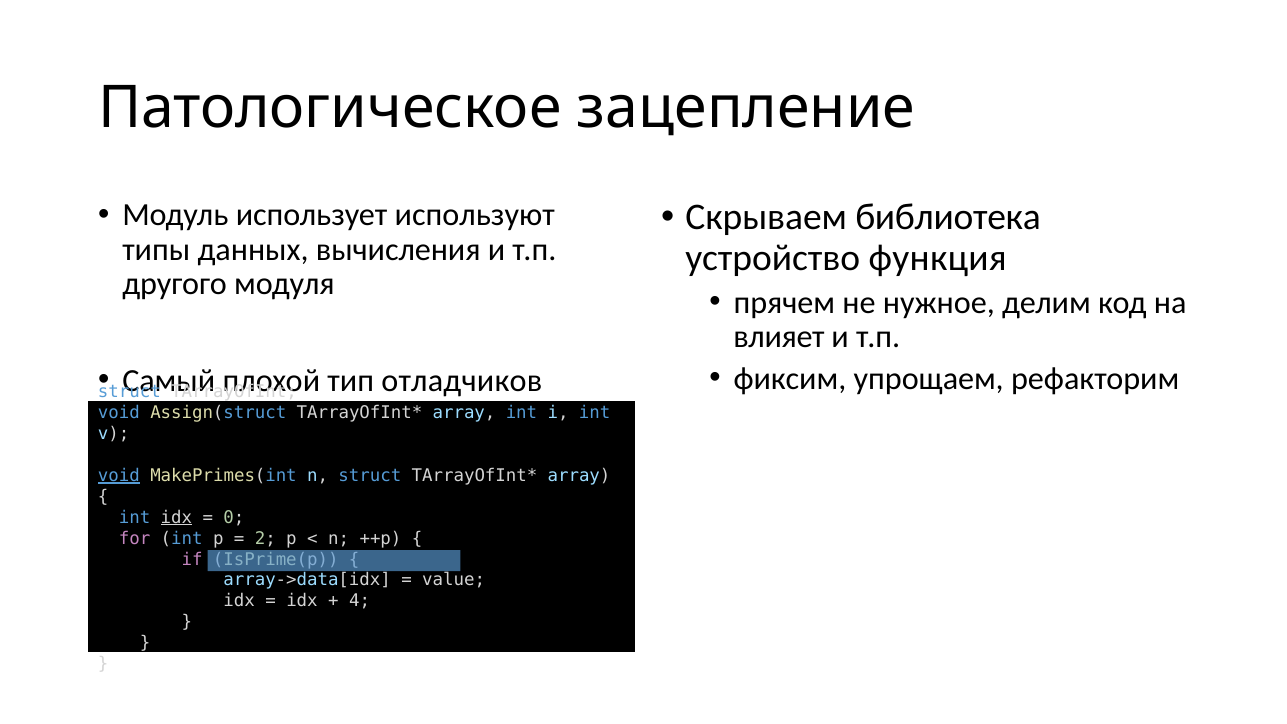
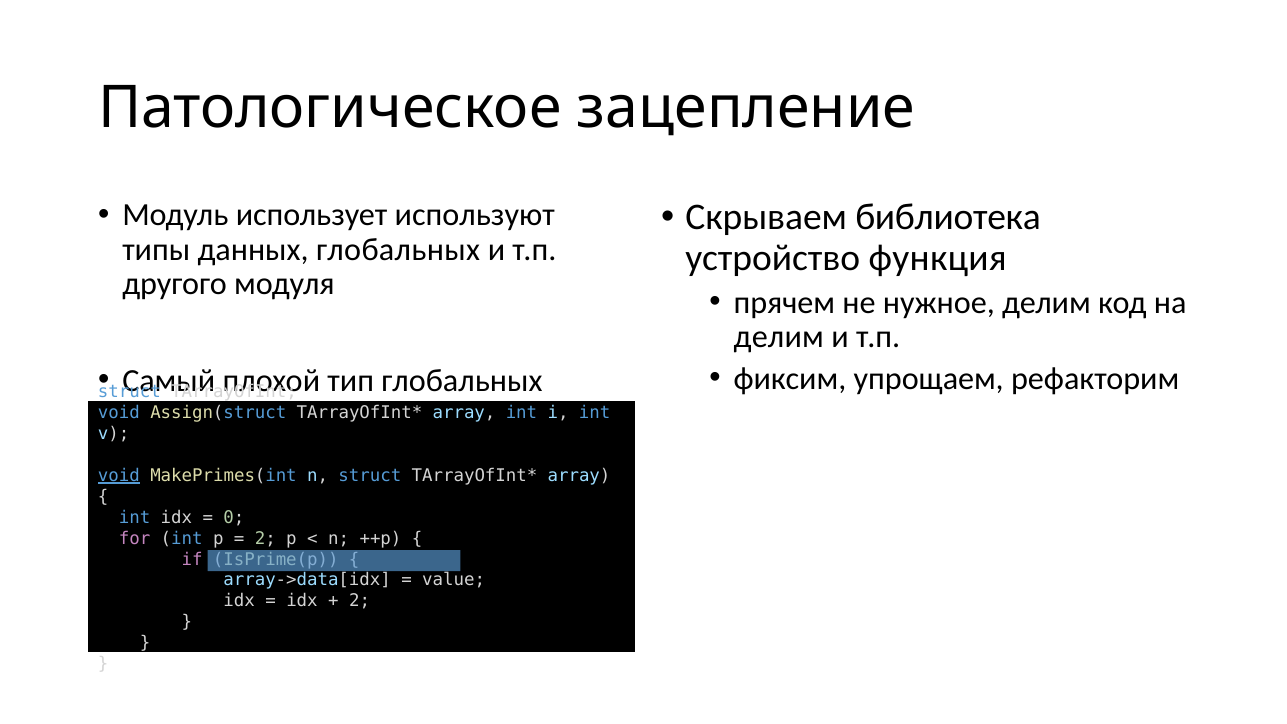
данных вычисления: вычисления -> глобальных (398, 249)
влияет: влияет -> делим (779, 337)
тип отладчиков: отладчиков -> глобальных (462, 380)
idx underline: present -> none (176, 517)
4: 4 -> 2 (360, 601)
